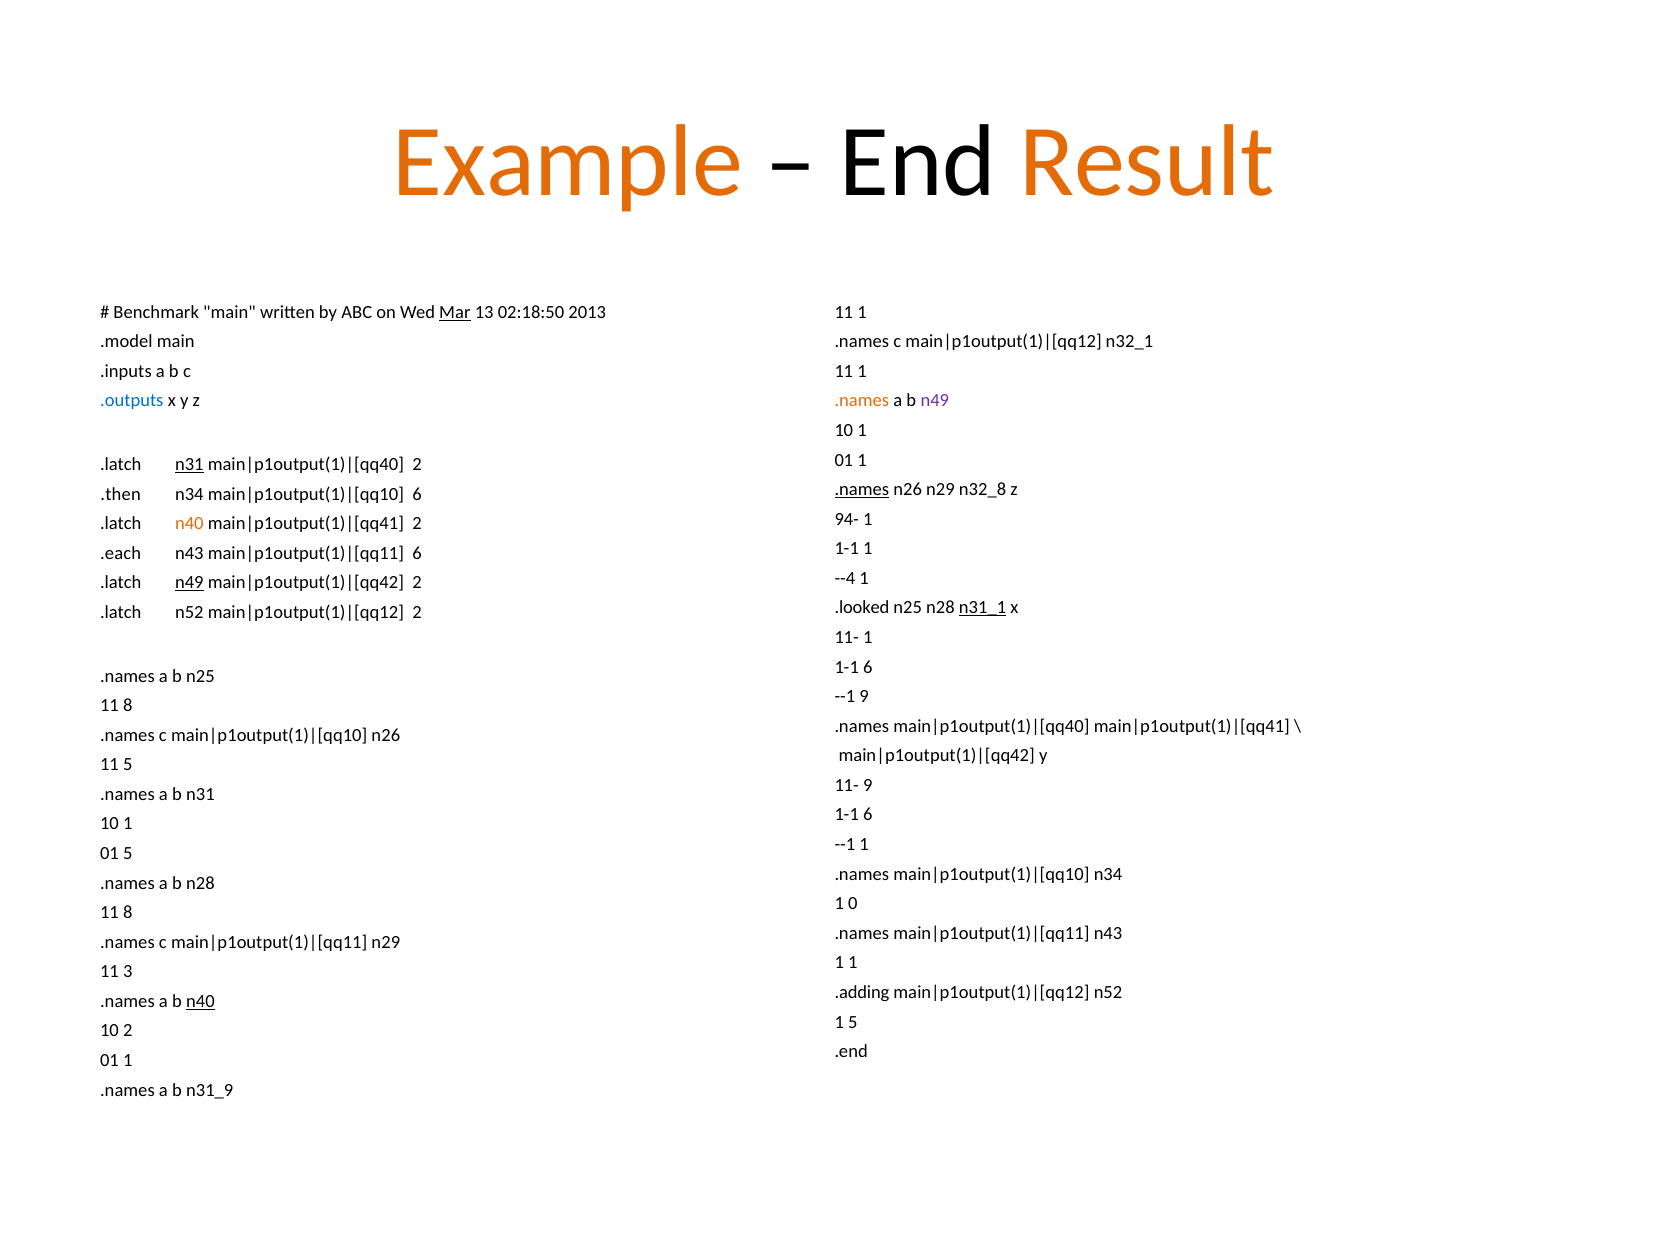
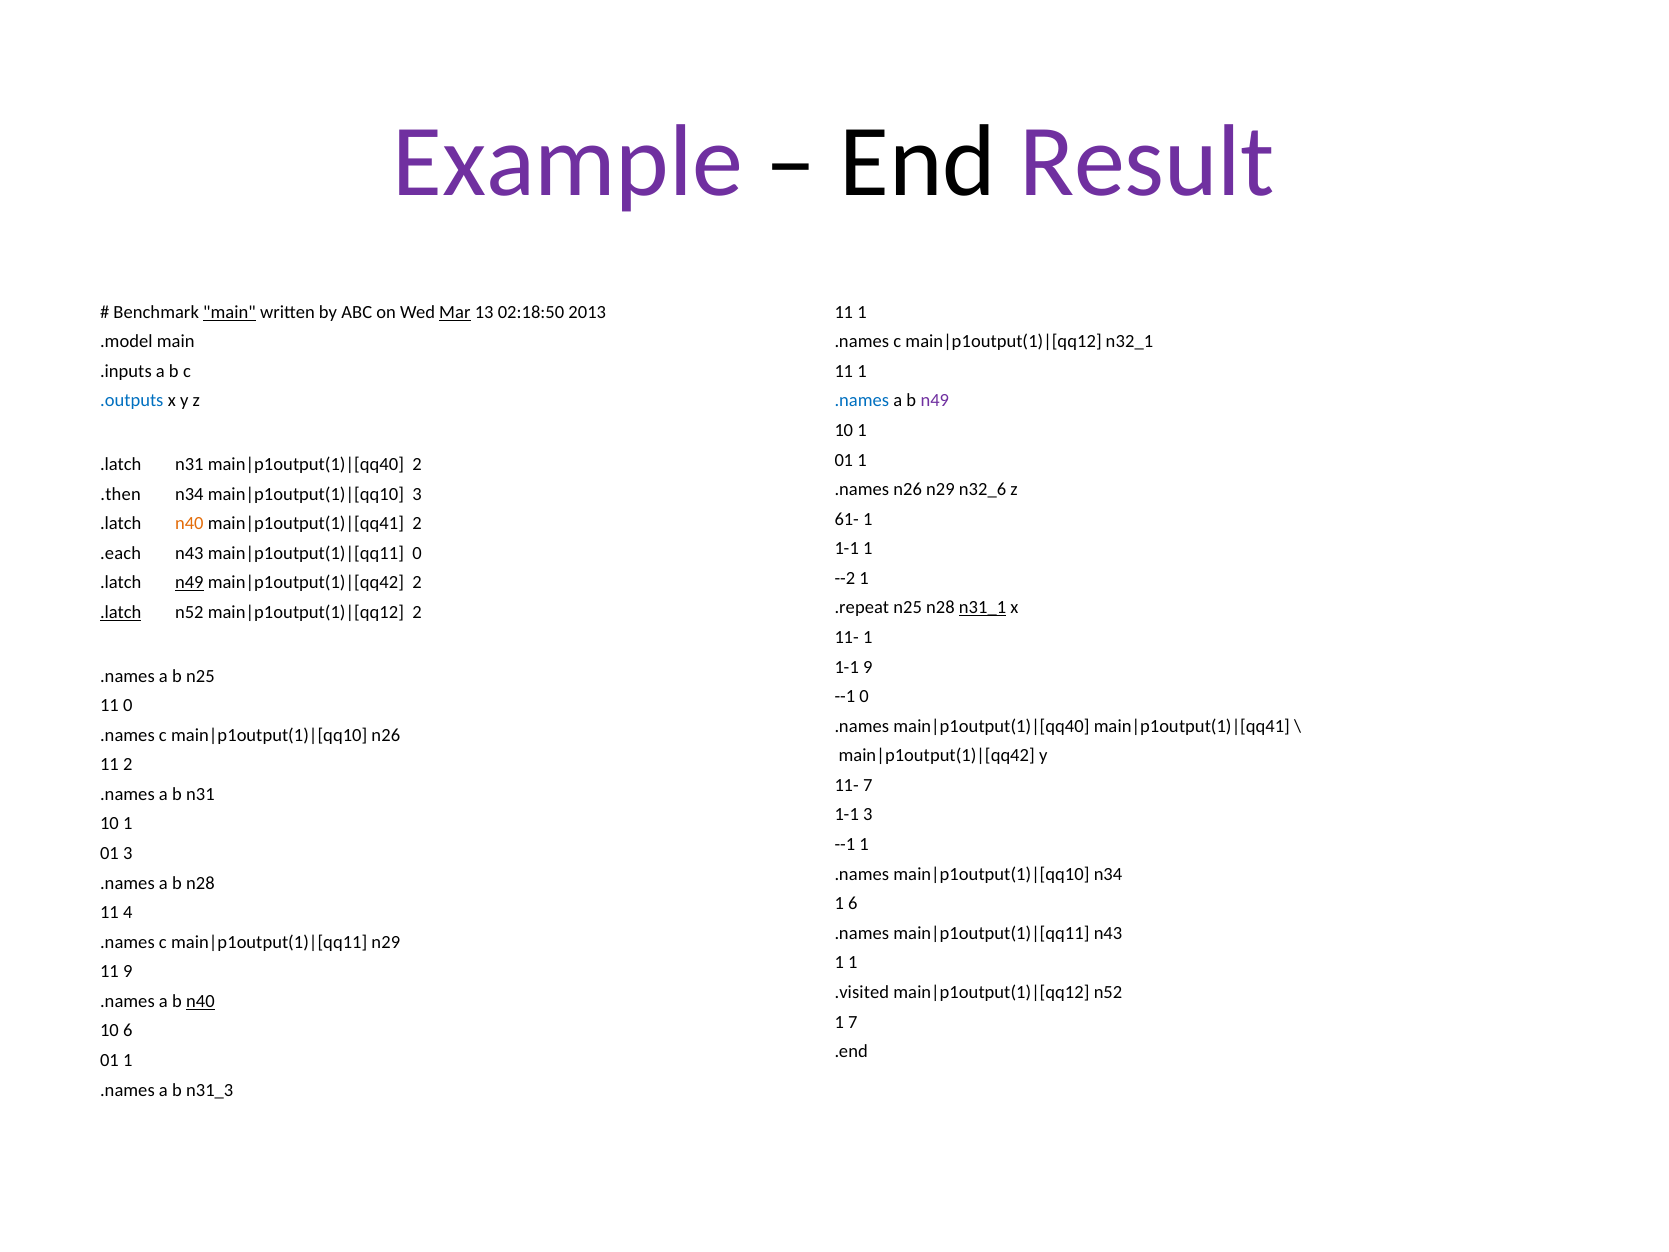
Example colour: orange -> purple (568, 162)
Result colour: orange -> purple (1147, 162)
main underline: none -> present (230, 312)
.names colour: orange -> blue (862, 401)
n31 underline: present -> none (189, 464)
.names underline: present -> none (862, 489)
n32_8: n32_8 -> n32_6 (983, 489)
6: 6 -> 3 (417, 494)
94-: 94- -> 61- (847, 519)
6: 6 -> 0 (417, 553)
--4: --4 -> --2 (845, 578)
.looked: .looked -> .repeat (862, 608)
.latch underline: none -> present (121, 612)
6: 6 -> 9 (868, 667)
--1 9: 9 -> 0 (864, 696)
8: 8 -> 0 (128, 705)
11 5: 5 -> 2 (128, 765)
11- 9: 9 -> 7 (868, 785)
6: 6 -> 3 (868, 815)
01 5: 5 -> 3 (128, 853)
1 0: 0 -> 6 (853, 903)
8: 8 -> 4 (128, 912)
11 3: 3 -> 9 (128, 971)
.adding: .adding -> .visited (862, 992)
1 5: 5 -> 7 (853, 1022)
10 2: 2 -> 6 (128, 1031)
n31_9: n31_9 -> n31_3 (210, 1090)
